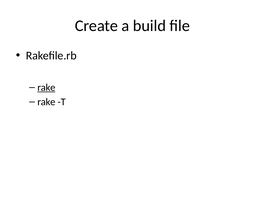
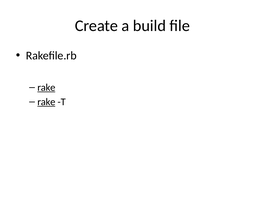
rake underline: none -> present (46, 102)
